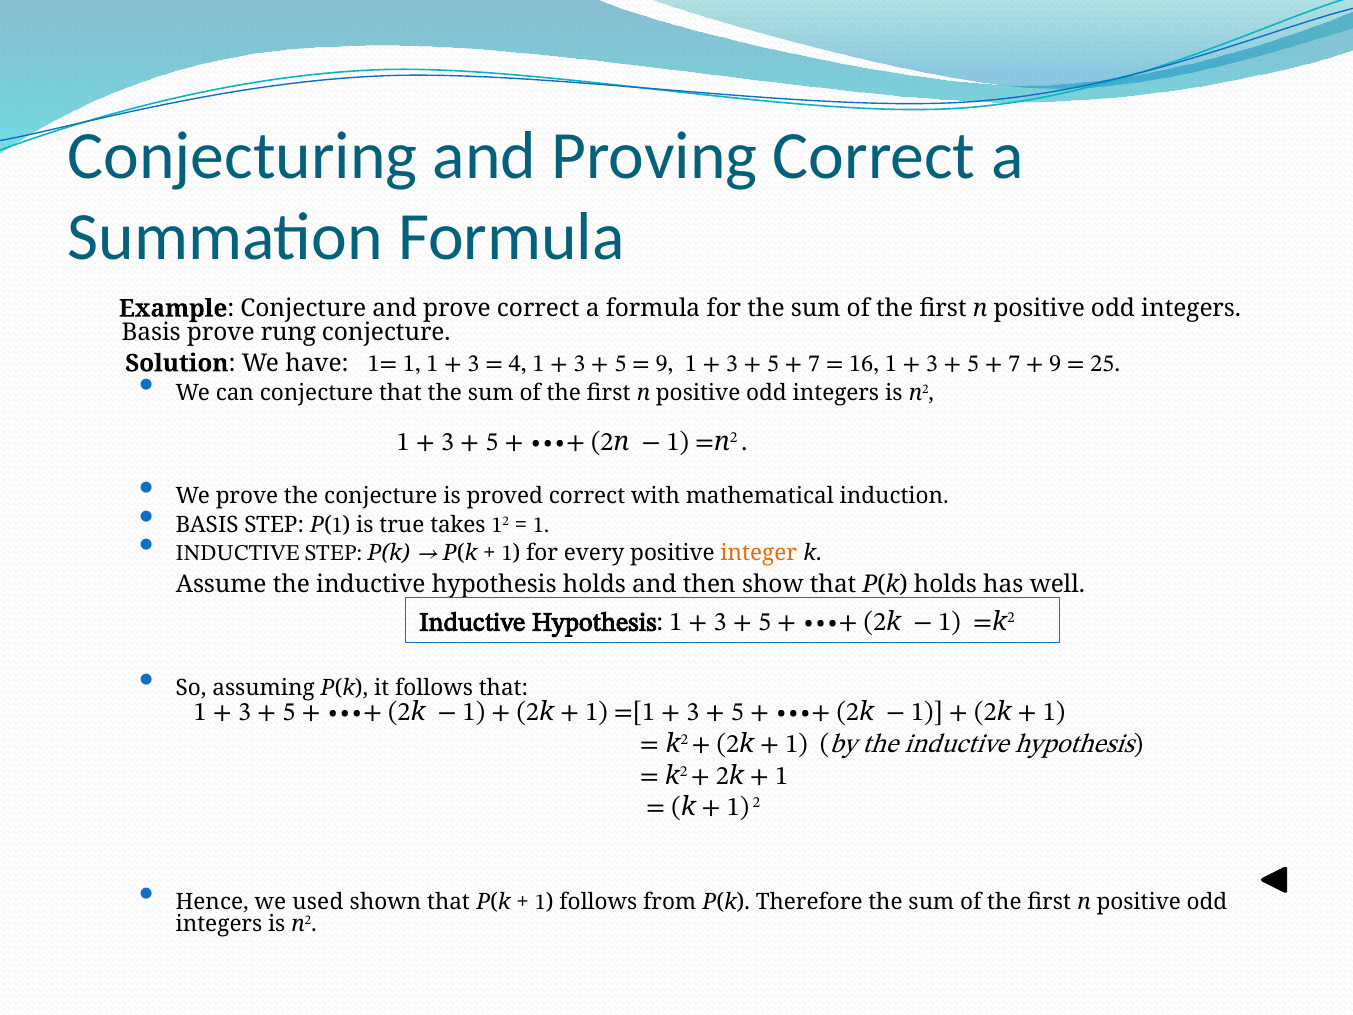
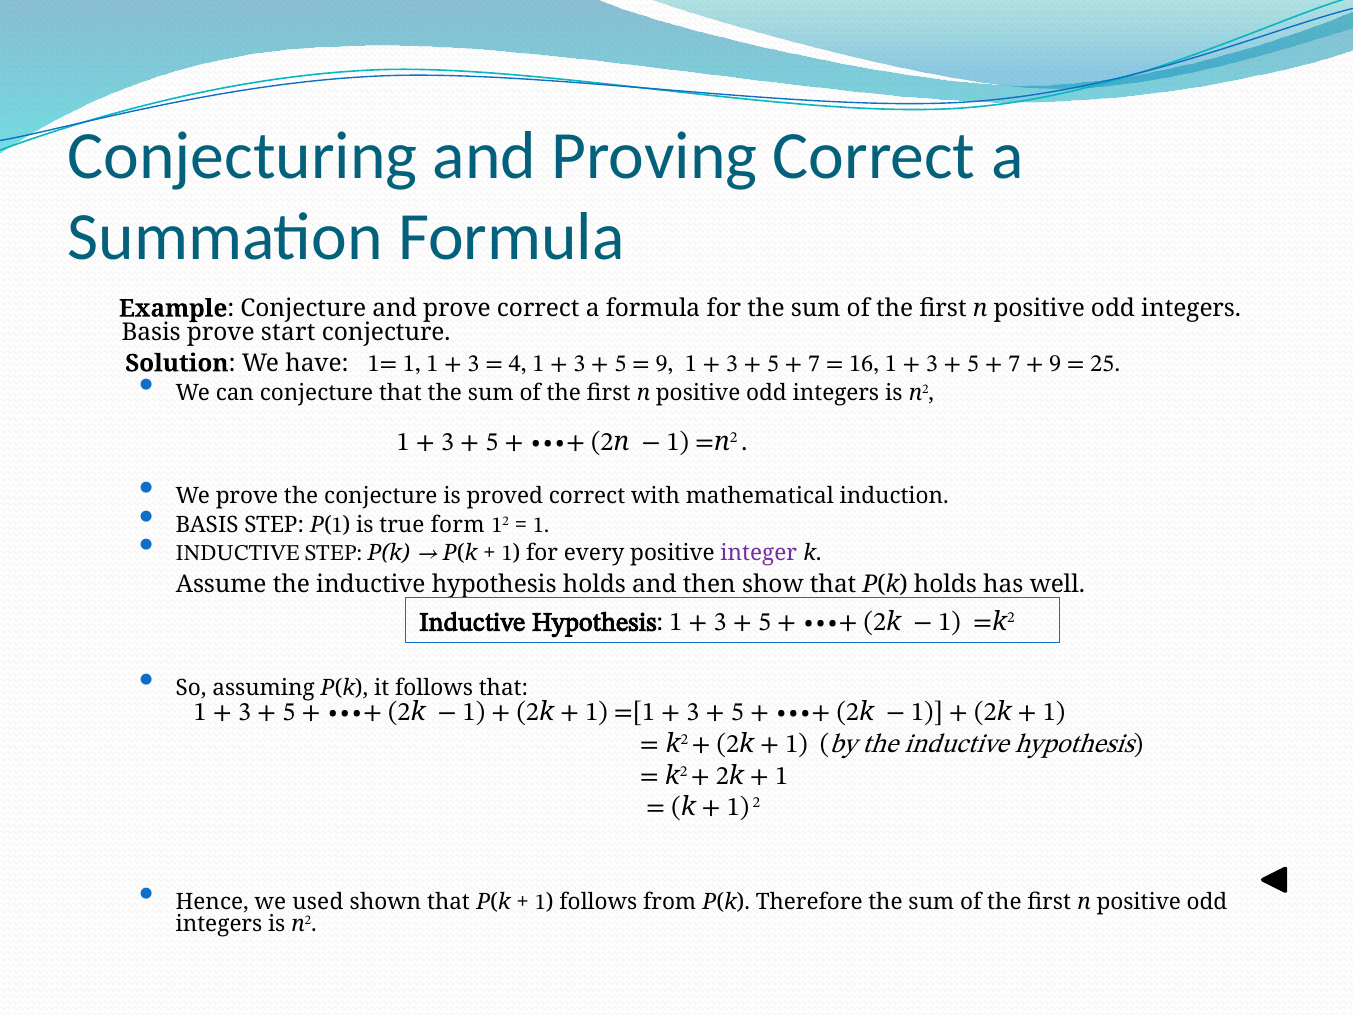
rung: rung -> start (288, 332)
takes: takes -> form (458, 525)
integer colour: orange -> purple (759, 553)
